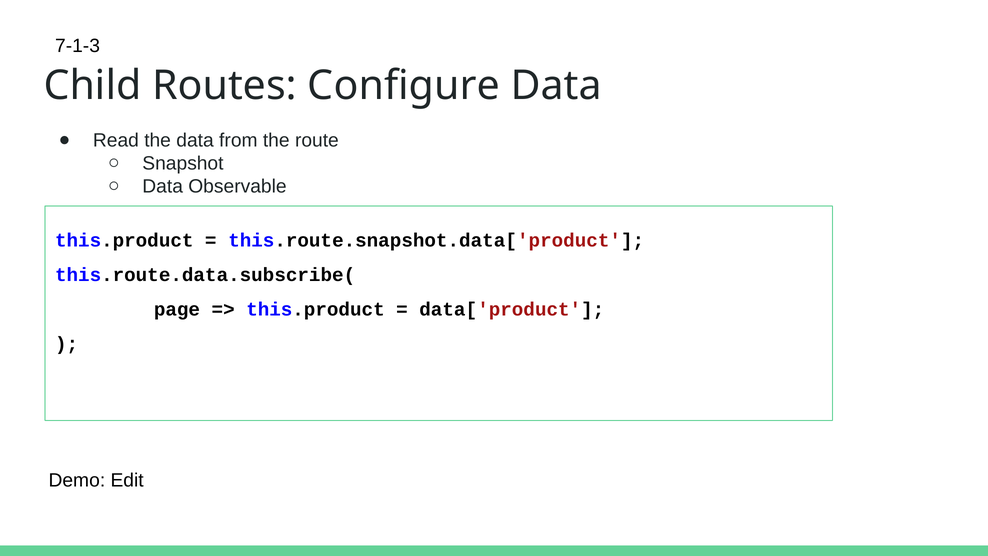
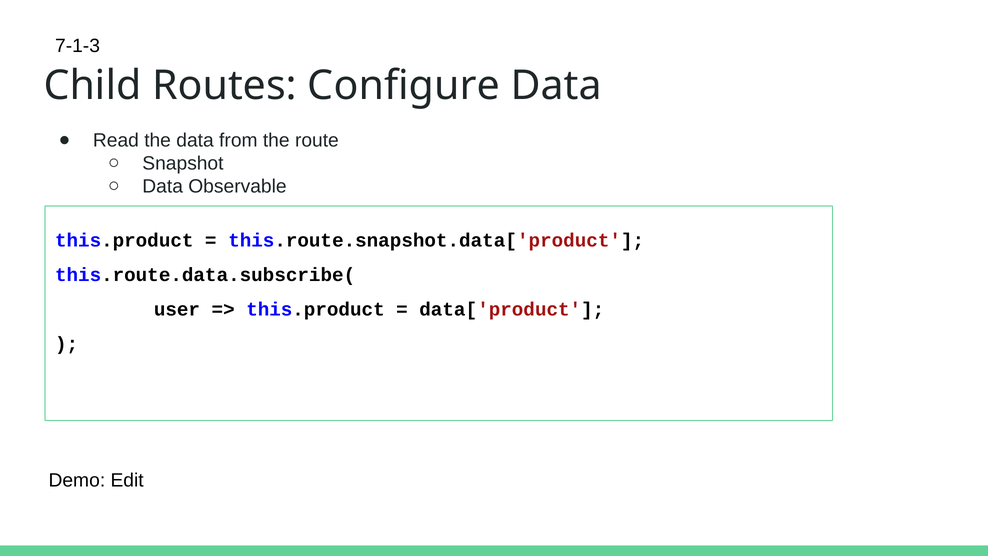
page: page -> user (177, 309)
